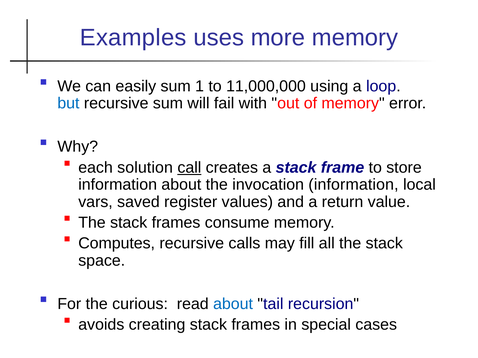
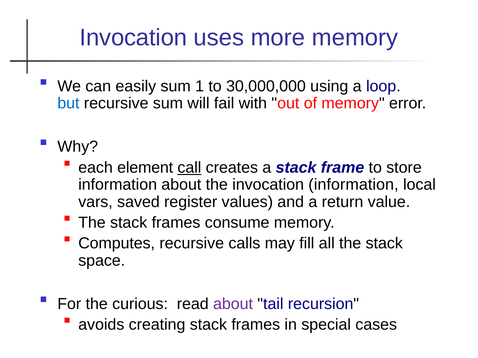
Examples: Examples -> Invocation (133, 38)
11,000,000: 11,000,000 -> 30,000,000 (266, 86)
solution: solution -> element (145, 168)
about colour: blue -> purple (233, 304)
